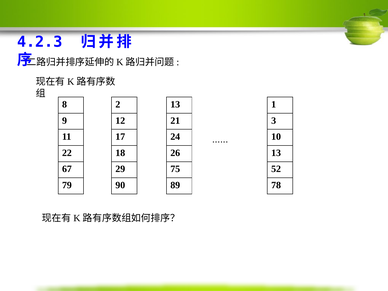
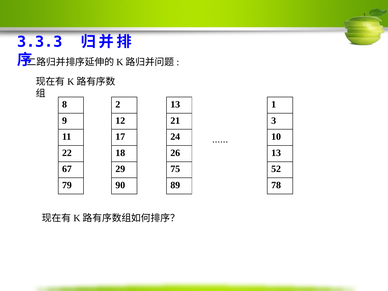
4.2.3: 4.2.3 -> 3.3.3 (40, 42)
